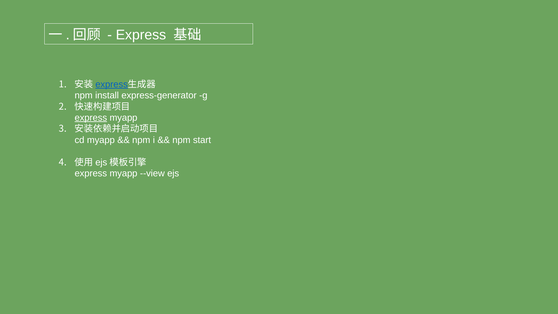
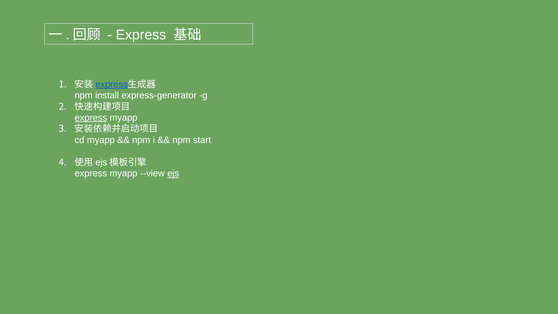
ejs underline: none -> present (173, 173)
